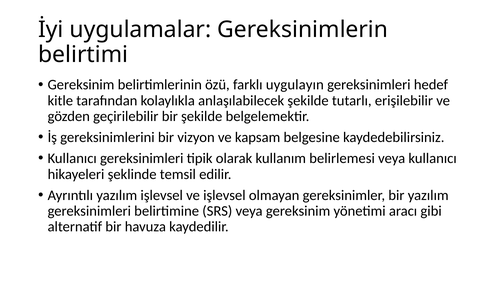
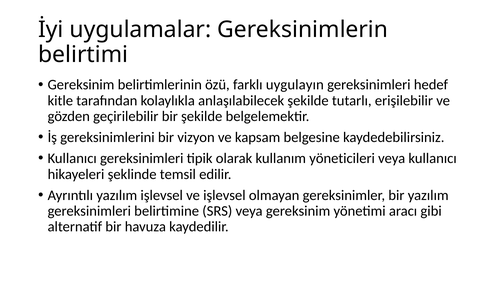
belirlemesi: belirlemesi -> yöneticileri (342, 158)
